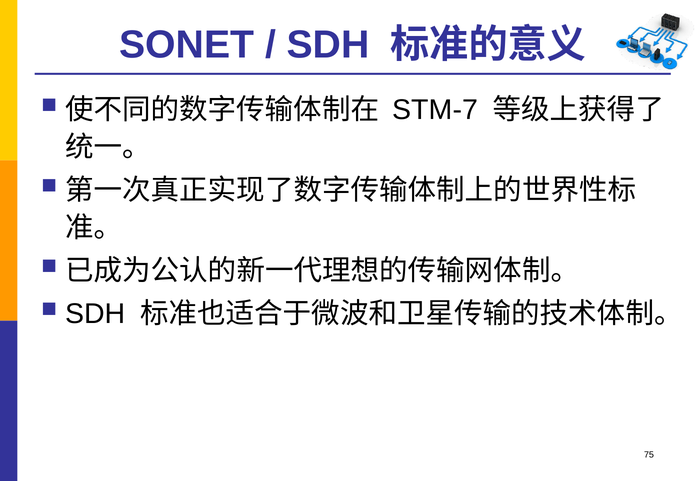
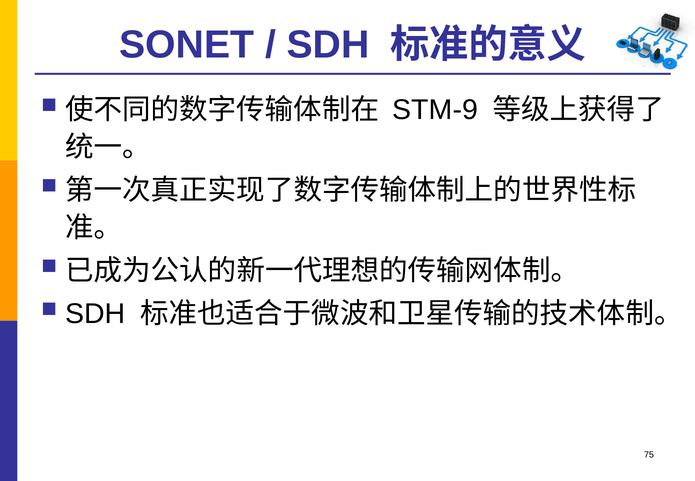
STM-7: STM-7 -> STM-9 (435, 110)
